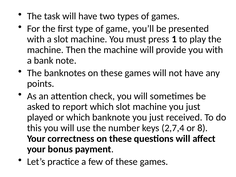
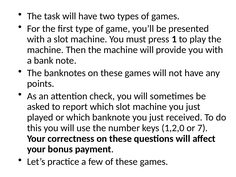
2,7,4: 2,7,4 -> 1,2,0 (173, 128)
8: 8 -> 7 (203, 128)
